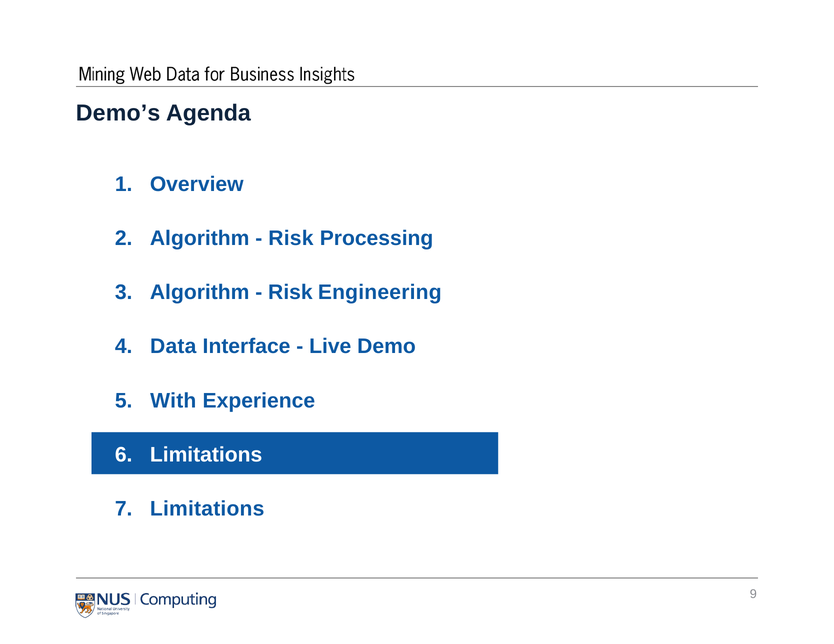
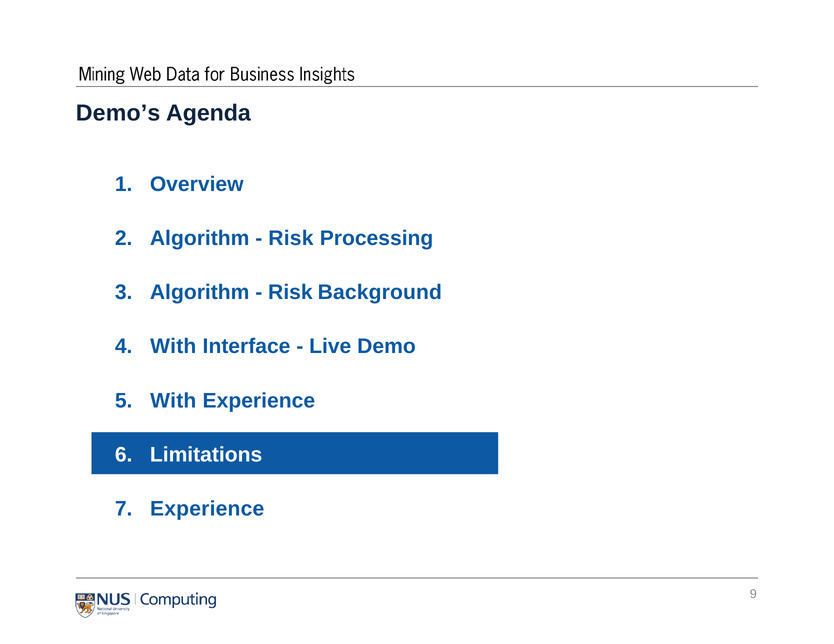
Engineering: Engineering -> Background (380, 293)
4 Data: Data -> With (173, 347)
7 Limitations: Limitations -> Experience (207, 509)
